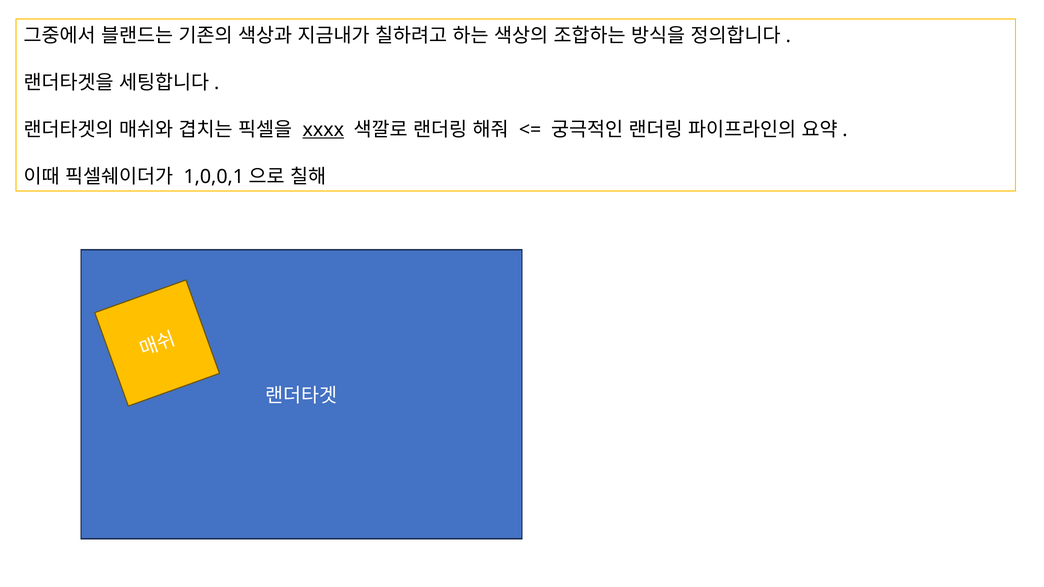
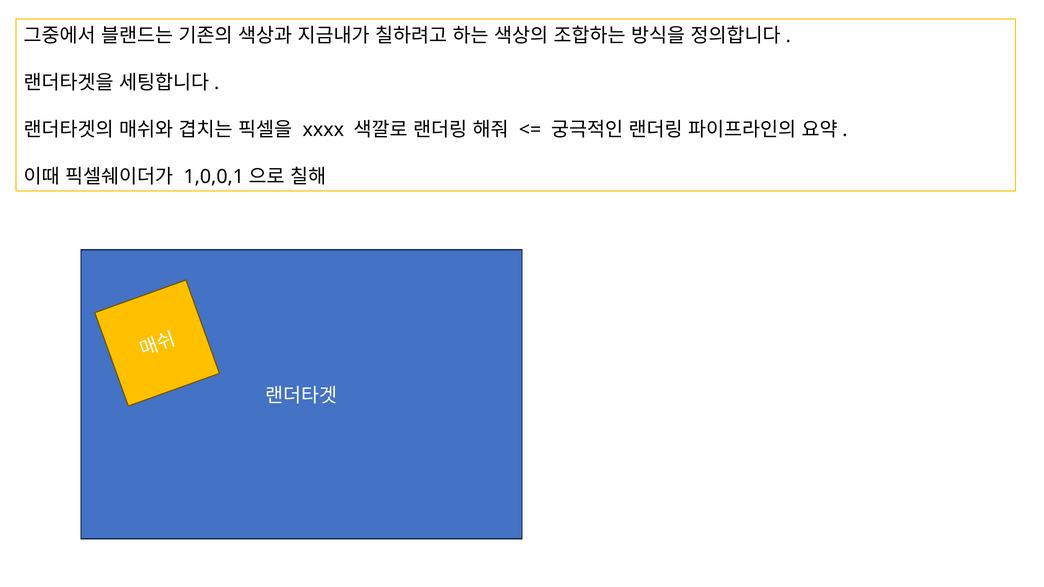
xxxx underline: present -> none (323, 130)
